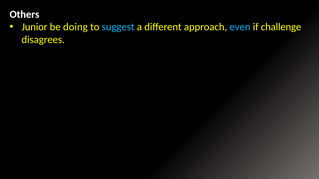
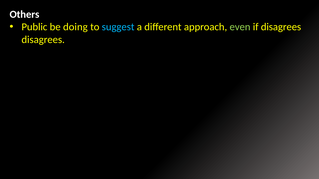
Junior: Junior -> Public (34, 27)
even colour: light blue -> light green (240, 27)
if challenge: challenge -> disagrees (281, 27)
